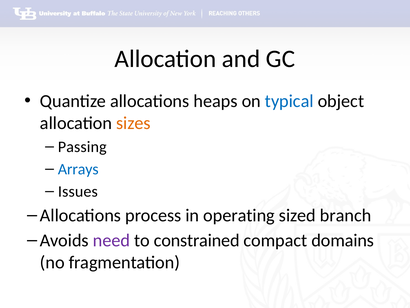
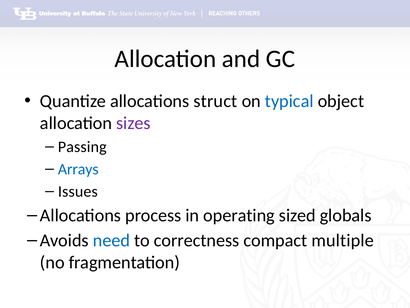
heaps: heaps -> struct (215, 101)
sizes colour: orange -> purple (133, 123)
branch: branch -> globals (346, 215)
need colour: purple -> blue (112, 240)
constrained: constrained -> correctness (197, 240)
domains: domains -> multiple (343, 240)
